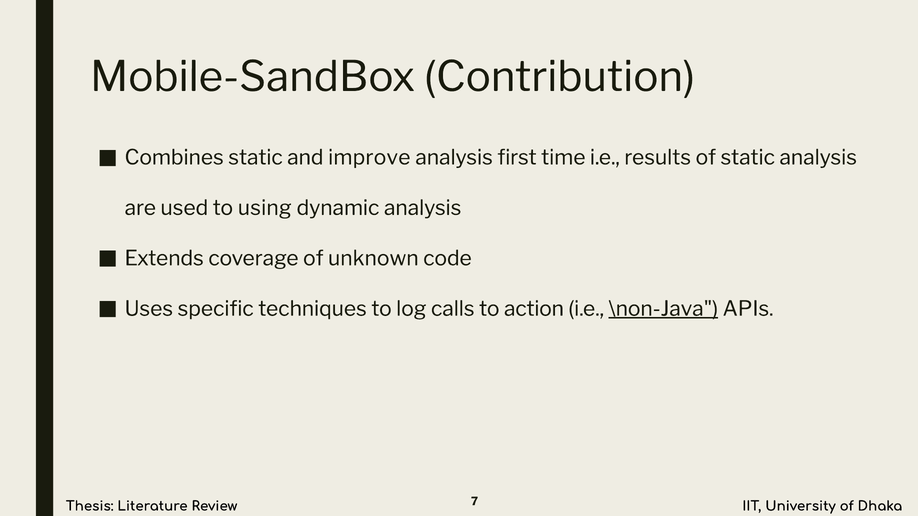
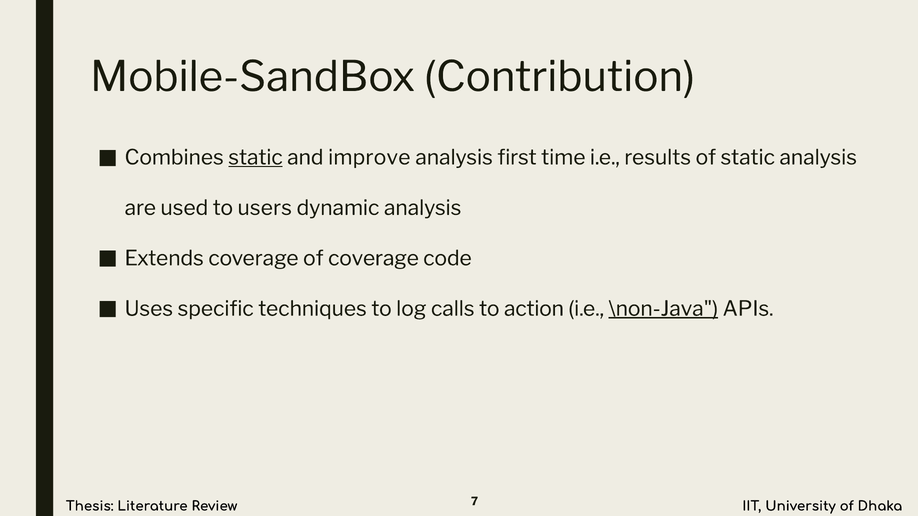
static underline: none -> present (255, 158)
using: using -> users (265, 208)
of unknown: unknown -> coverage (373, 259)
